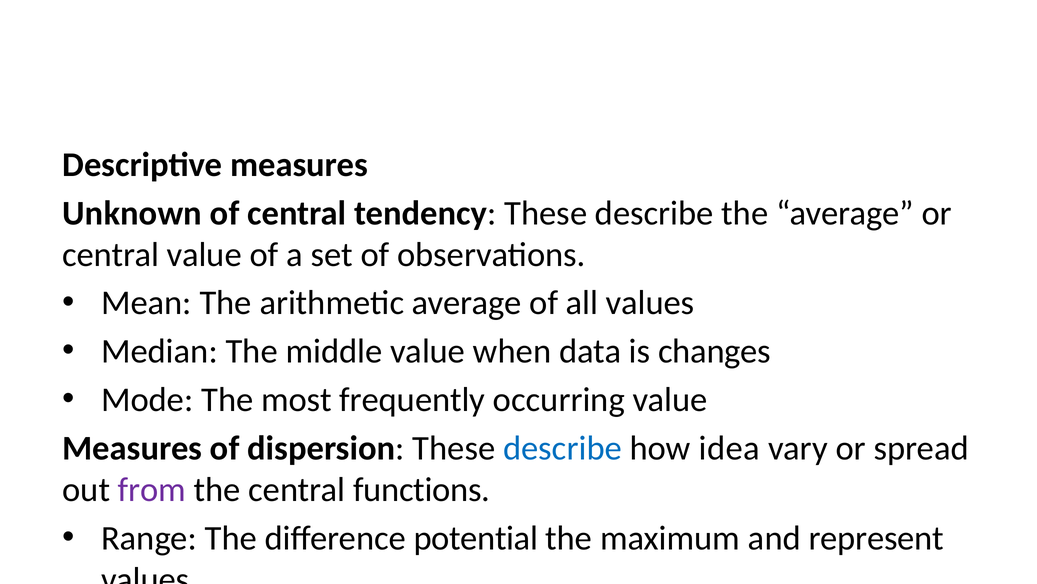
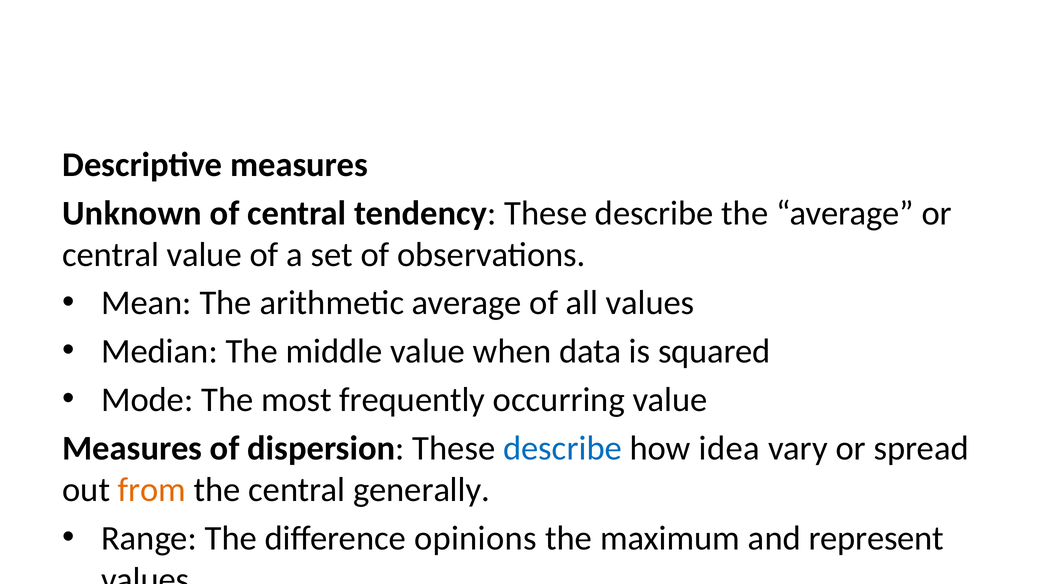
is changes: changes -> squared (714, 351)
from colour: purple -> orange (152, 489)
functions: functions -> generally (422, 489)
potential: potential -> opinions (475, 538)
